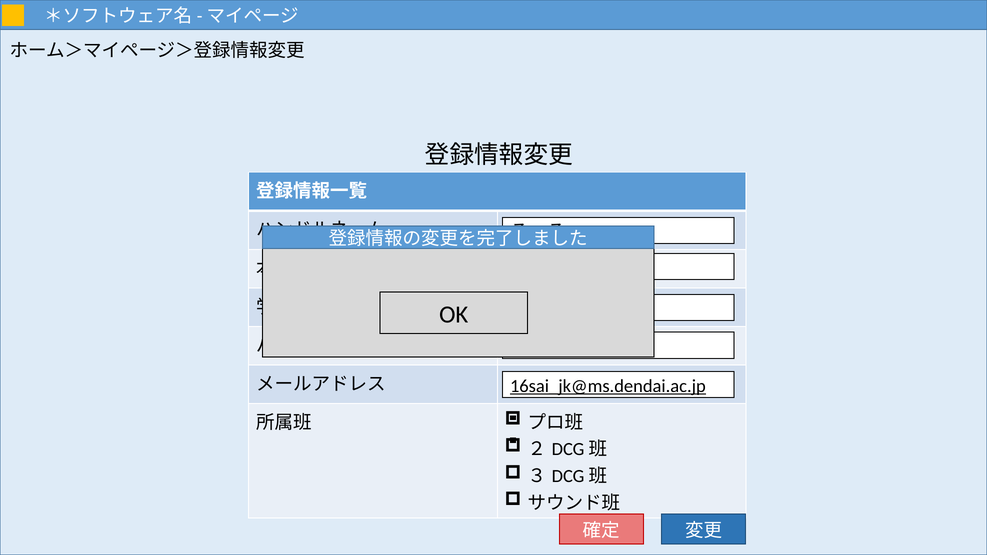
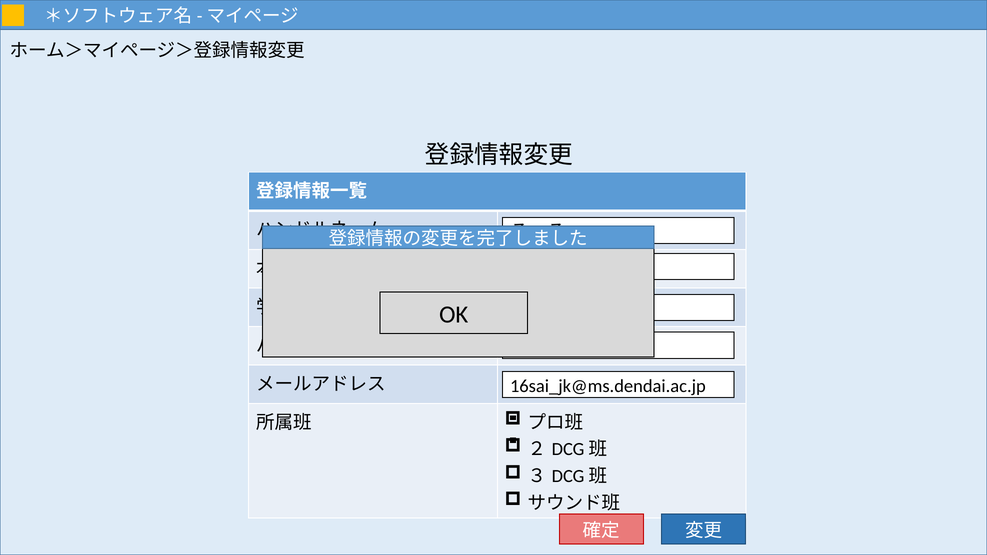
16sai_jk@ms.dendai.ac.jp underline: present -> none (608, 386)
